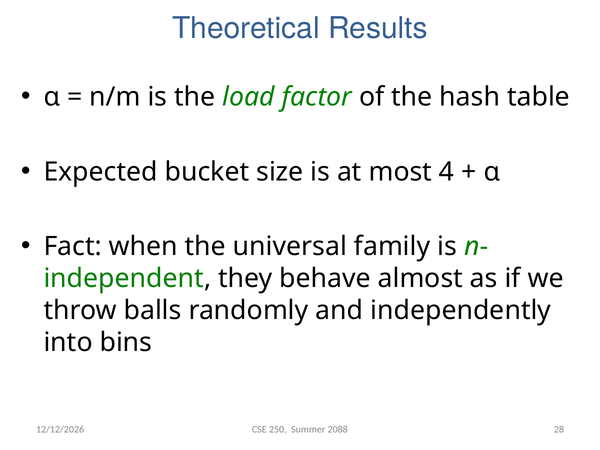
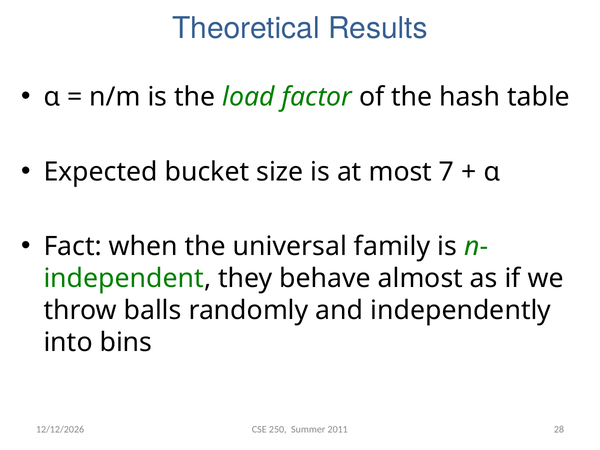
4: 4 -> 7 (447, 172)
2088: 2088 -> 2011 (338, 430)
